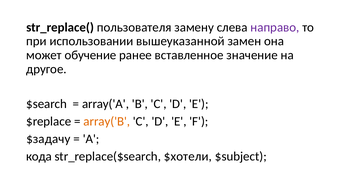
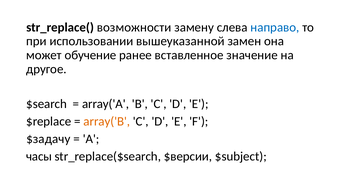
пользователя: пользователя -> возможности (134, 27)
направо colour: purple -> blue (275, 27)
кода: кода -> часы (39, 157)
$хотели: $хотели -> $версии (188, 157)
